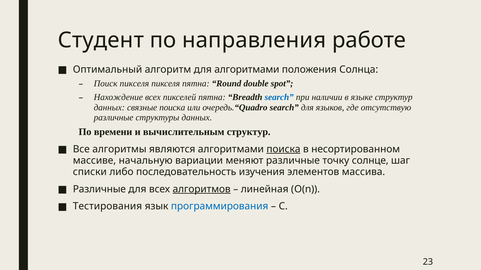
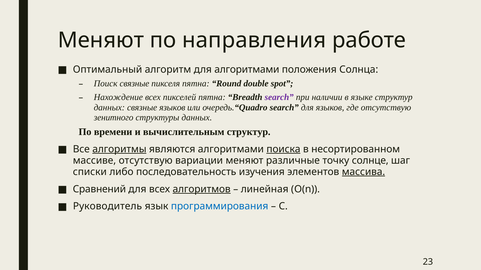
Студент: Студент -> Меняют (101, 40)
Поиск пикселя: пикселя -> связные (134, 84)
search colour: blue -> purple (279, 98)
связные поиска: поиска -> языков (172, 108)
различные: различные -> зенитного (114, 118)
алгоритмы underline: none -> present (119, 149)
массиве начальную: начальную -> отсутствую (146, 161)
массива underline: none -> present (364, 172)
Различные: Различные -> Сравнений (99, 189)
Тестирования: Тестирования -> Руководитель (107, 207)
